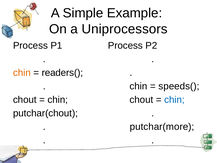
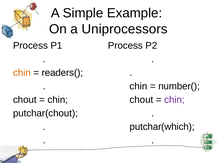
speeds(: speeds( -> number( (179, 86)
chin colour: blue -> purple (174, 100)
putchar(more: putchar(more -> putchar(which (162, 127)
